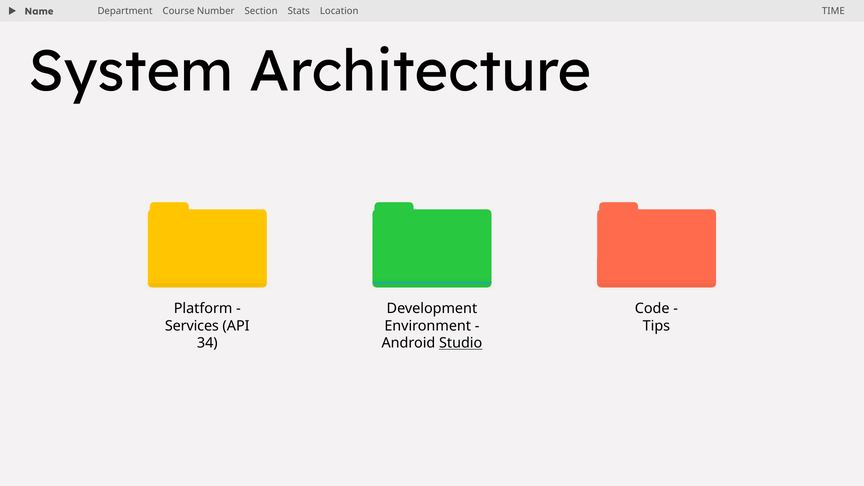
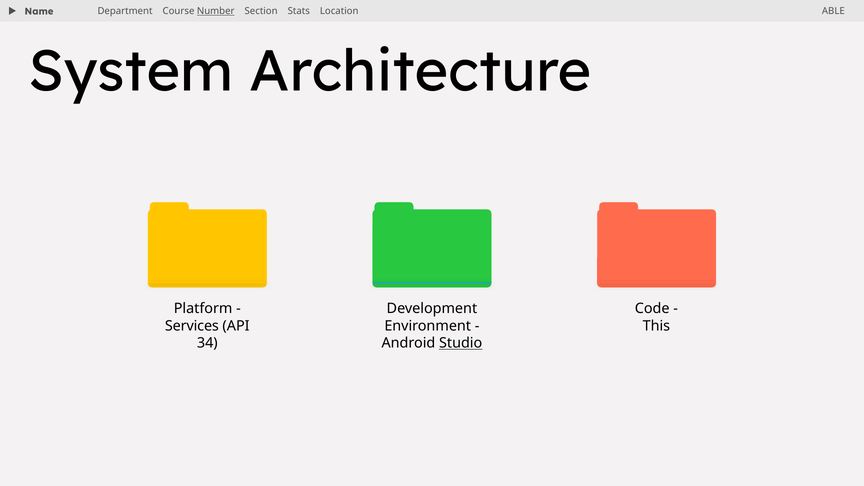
Number underline: none -> present (216, 11)
TIME: TIME -> ABLE (833, 11)
Tips: Tips -> This (656, 326)
